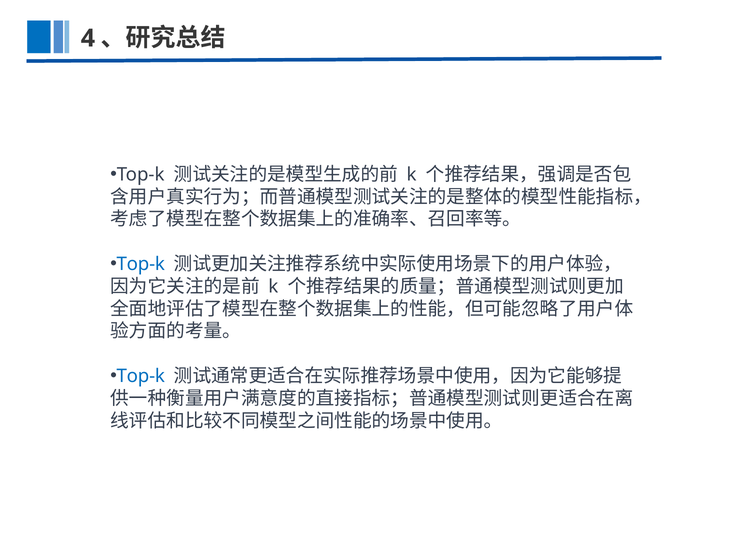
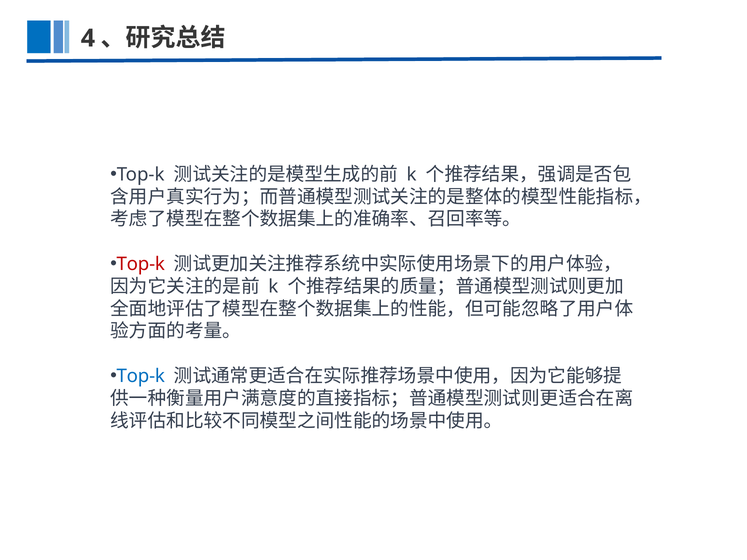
Top-k colour: blue -> red (141, 264)
